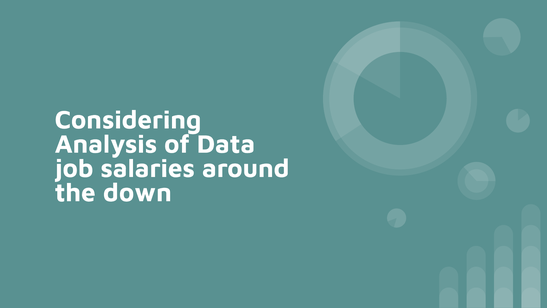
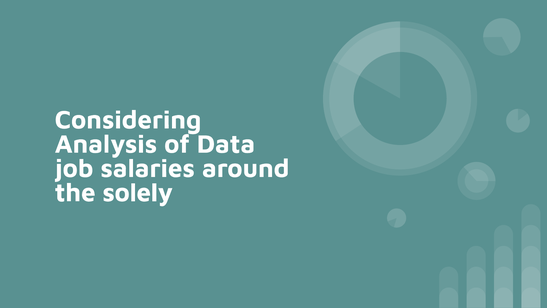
down: down -> solely (138, 192)
